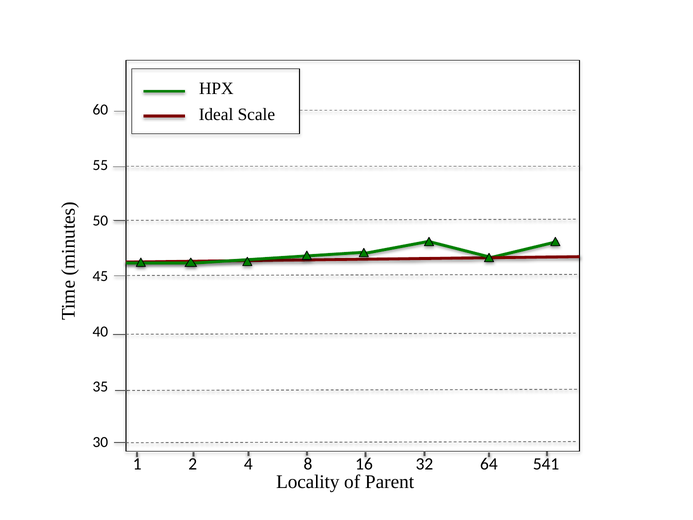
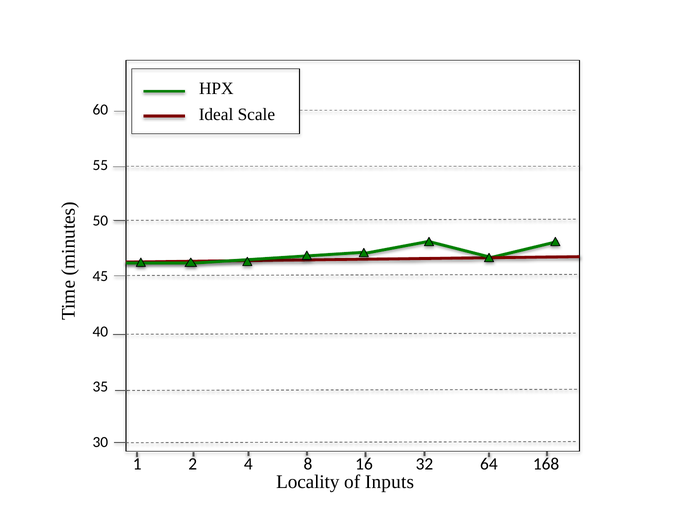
541: 541 -> 168 (546, 464)
Parent: Parent -> Inputs (389, 482)
